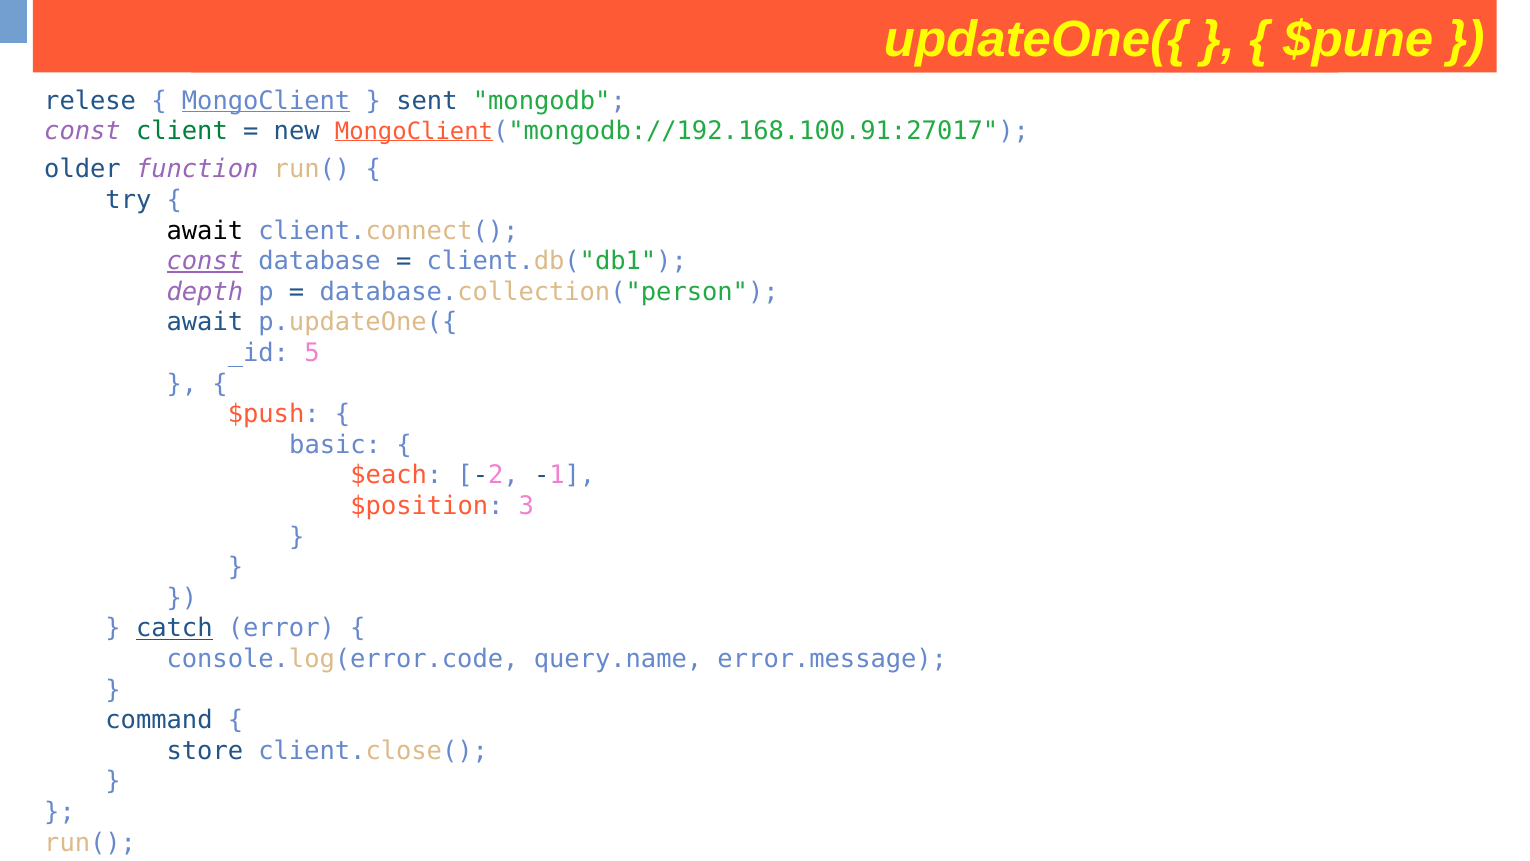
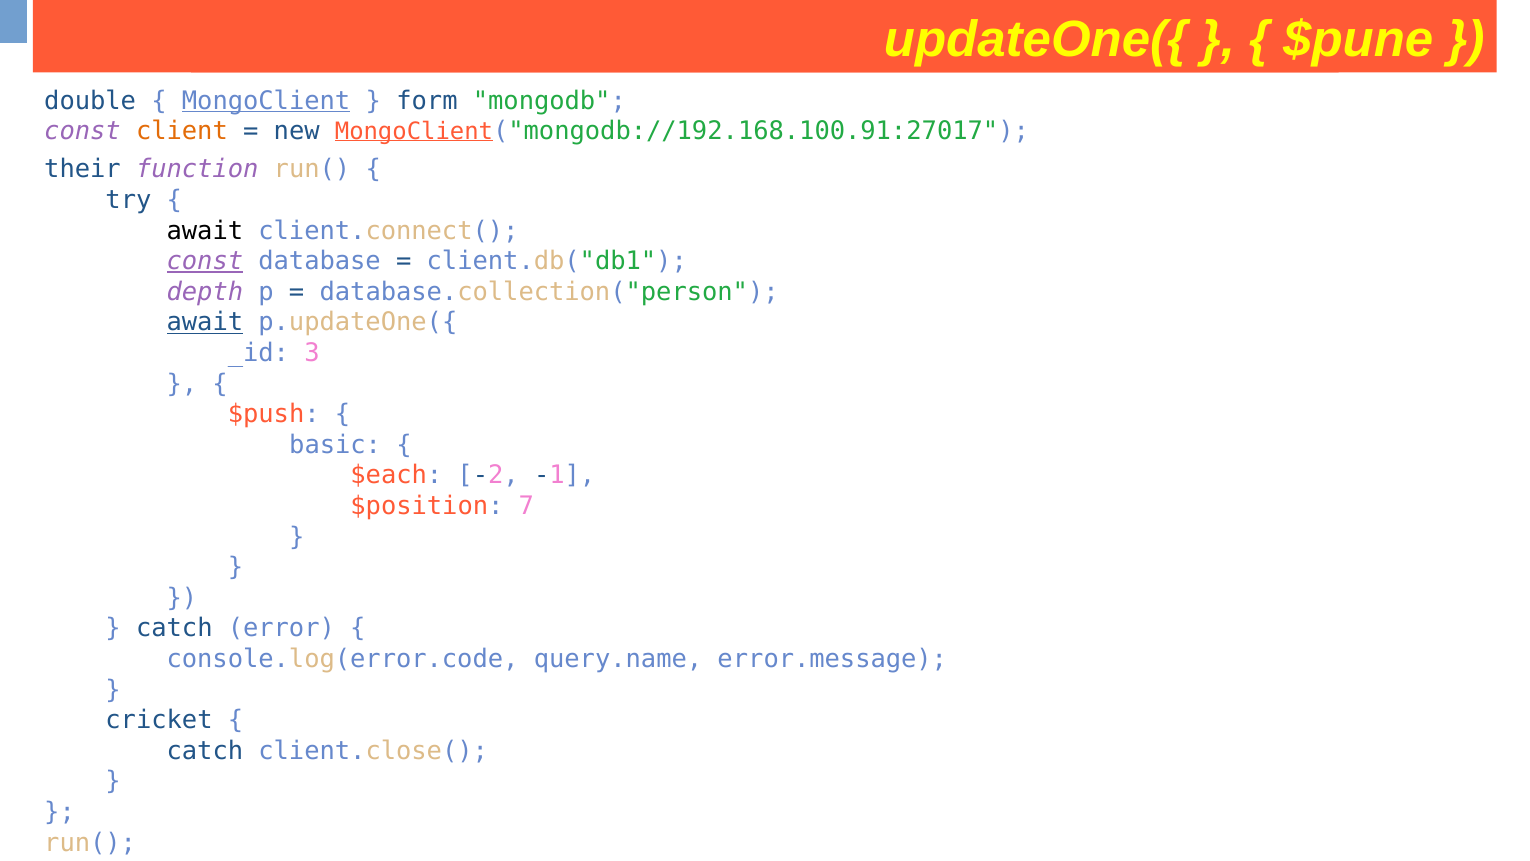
relese: relese -> double (90, 101)
sent: sent -> form (427, 101)
client colour: green -> orange (182, 131)
older: older -> their (83, 169)
await underline: none -> present (205, 322)
5: 5 -> 3 (312, 353)
3: 3 -> 7 (526, 506)
catch underline: present -> none (174, 628)
command: command -> cricket (159, 720)
store: store -> catch (205, 750)
